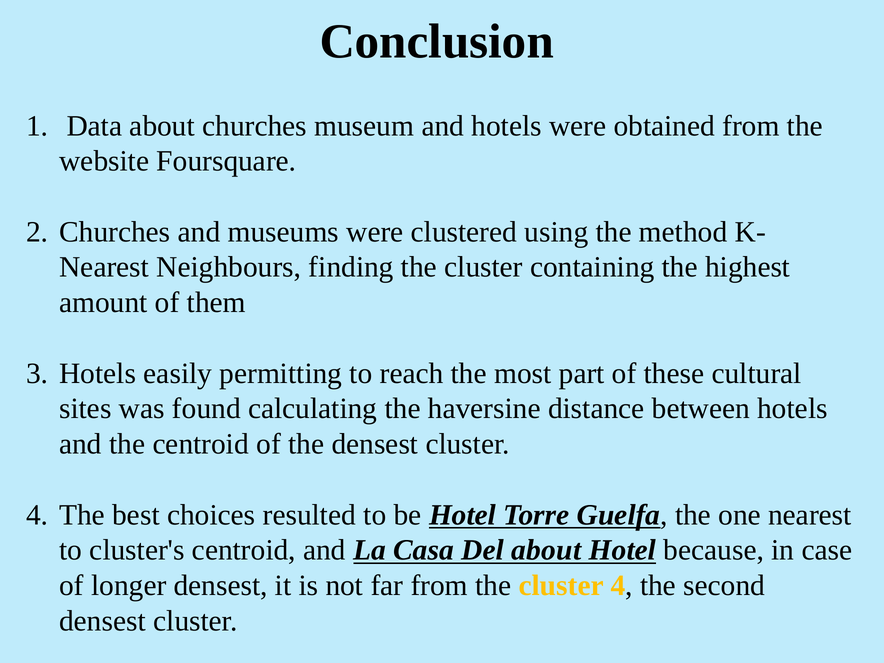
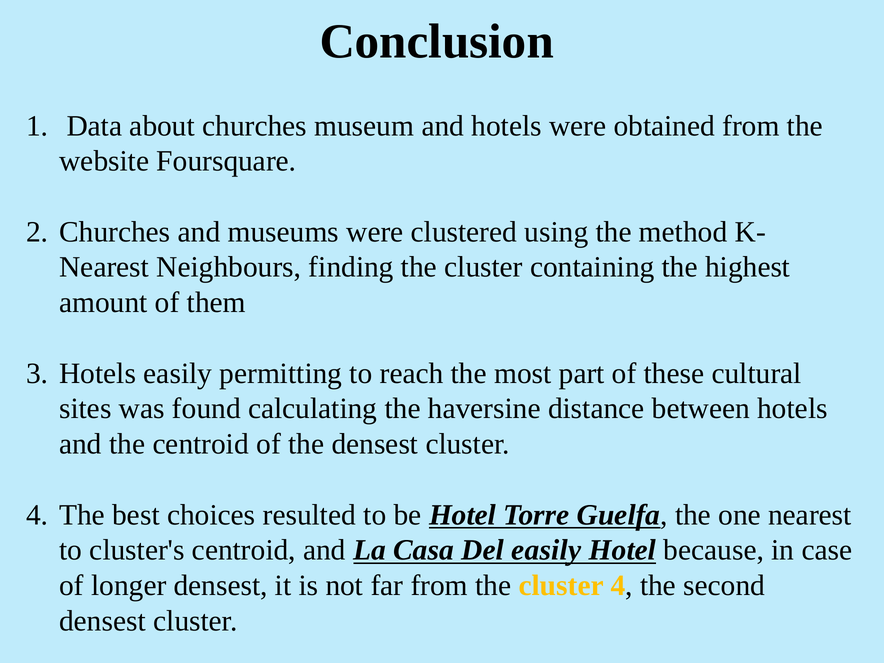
Del about: about -> easily (546, 550)
